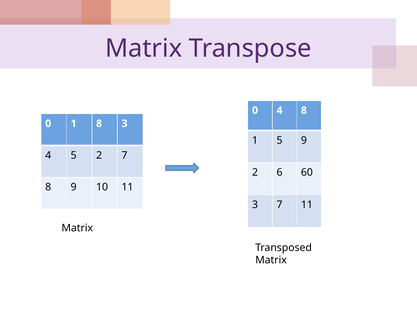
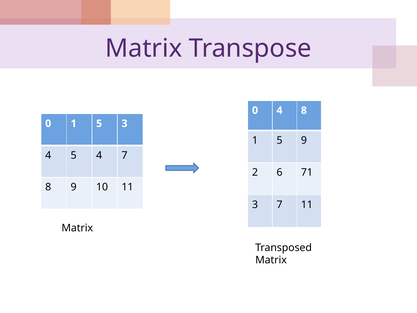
0 1 8: 8 -> 5 (99, 123)
5 2: 2 -> 4 (99, 155)
60: 60 -> 71 (307, 172)
